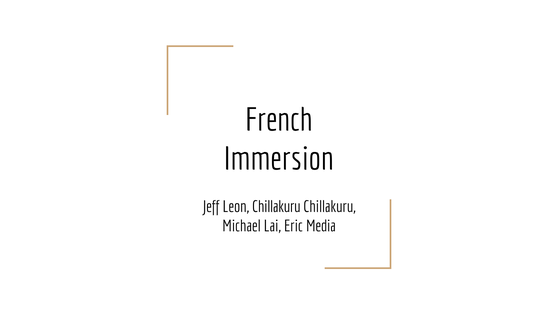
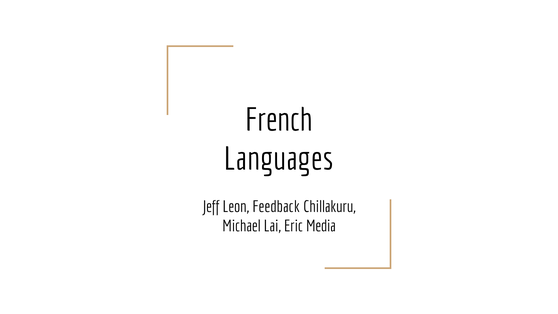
Immersion: Immersion -> Languages (279, 159)
Leon Chillakuru: Chillakuru -> Feedback (276, 207)
